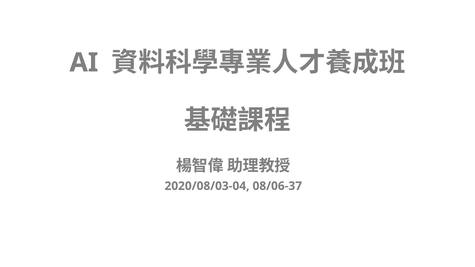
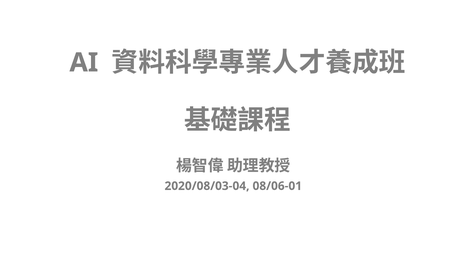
08/06-37: 08/06-37 -> 08/06-01 (277, 186)
